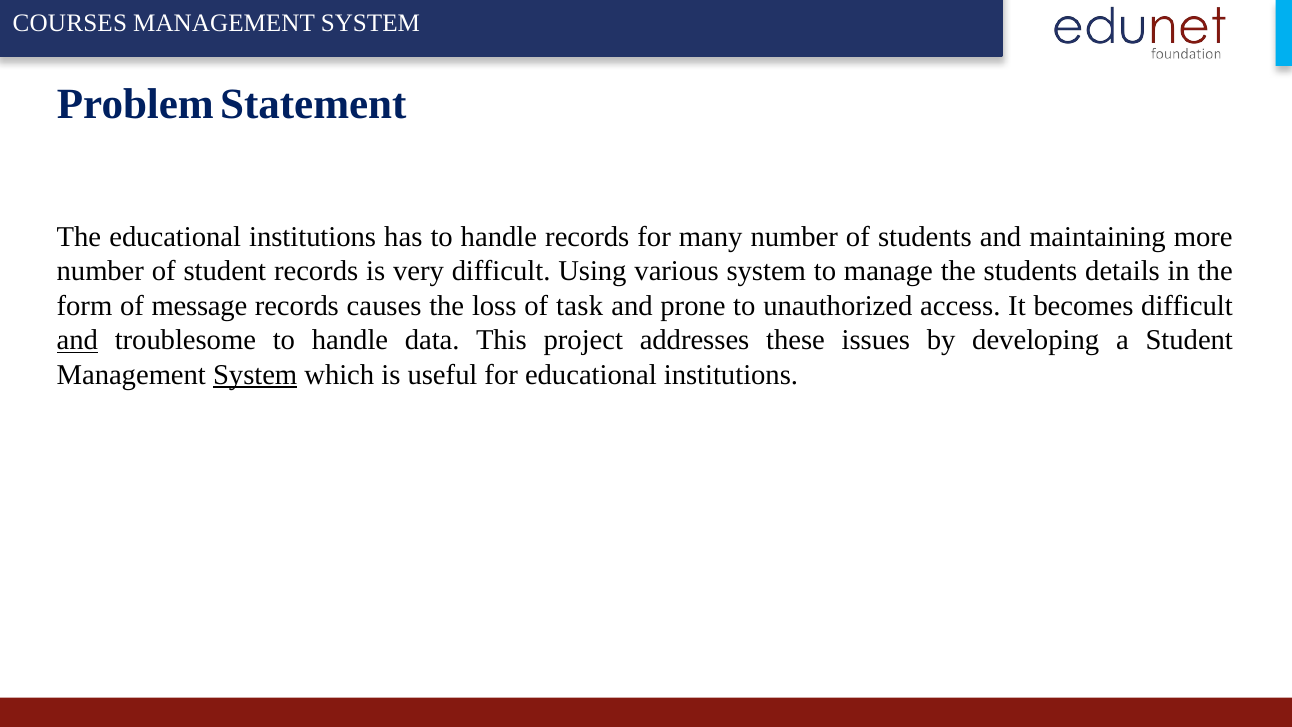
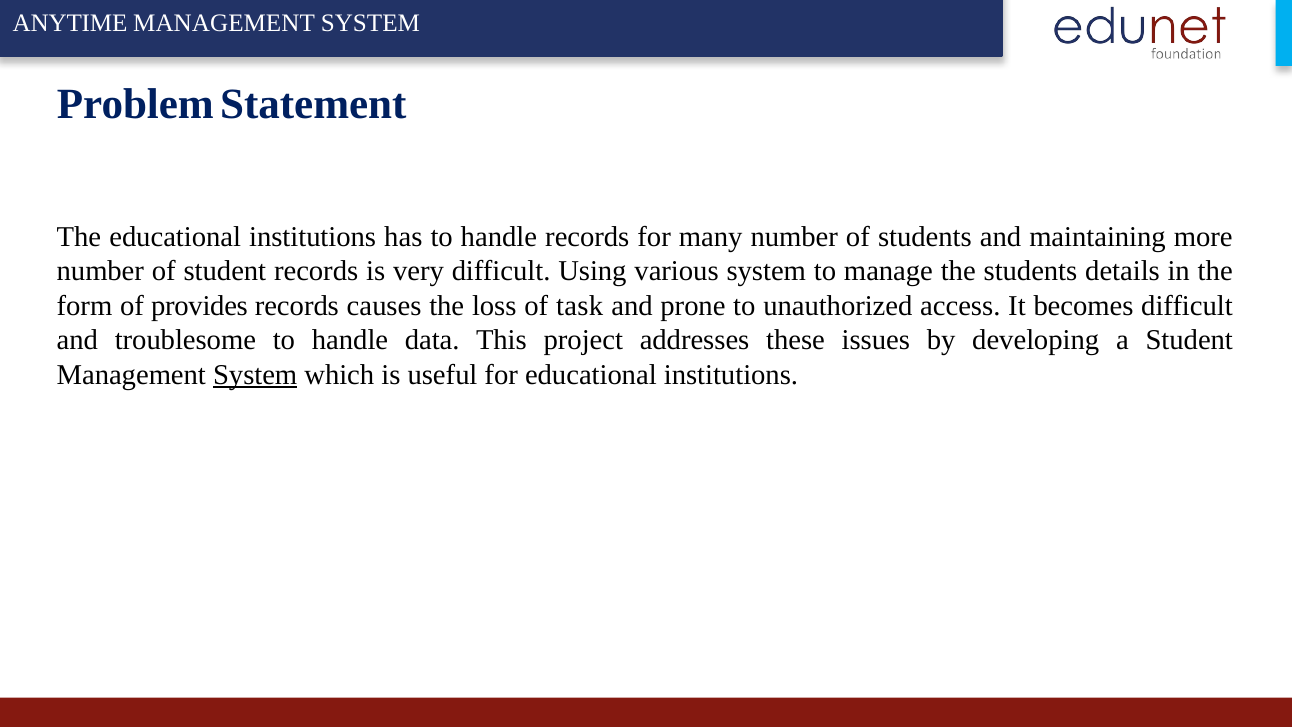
COURSES: COURSES -> ANYTIME (70, 24)
message: message -> provides (199, 306)
and underline: present -> none (77, 340)
